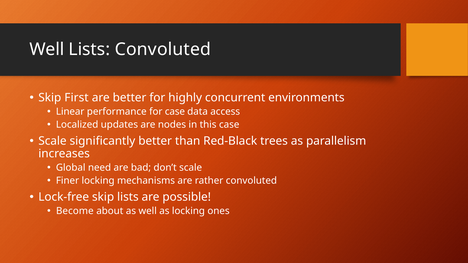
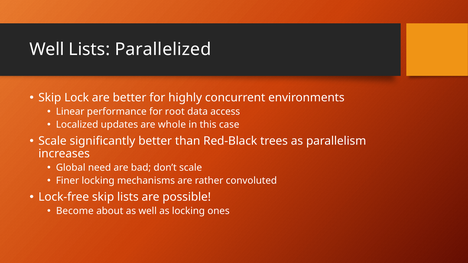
Lists Convoluted: Convoluted -> Parallelized (163, 50)
First: First -> Lock (77, 98)
for case: case -> root (175, 112)
nodes: nodes -> whole (172, 125)
